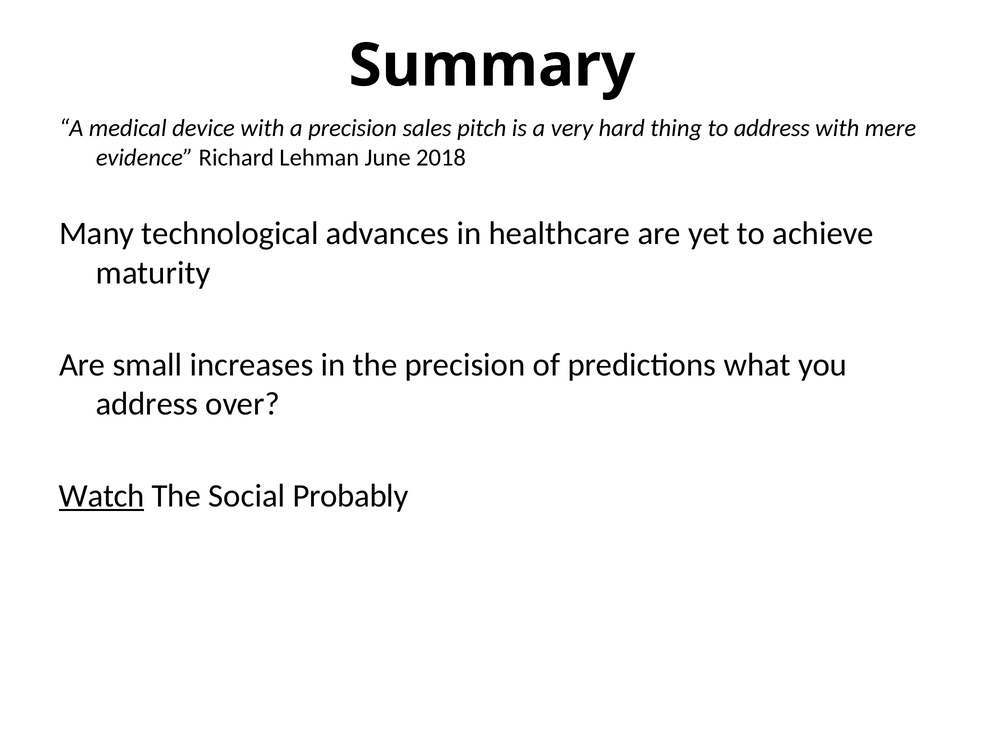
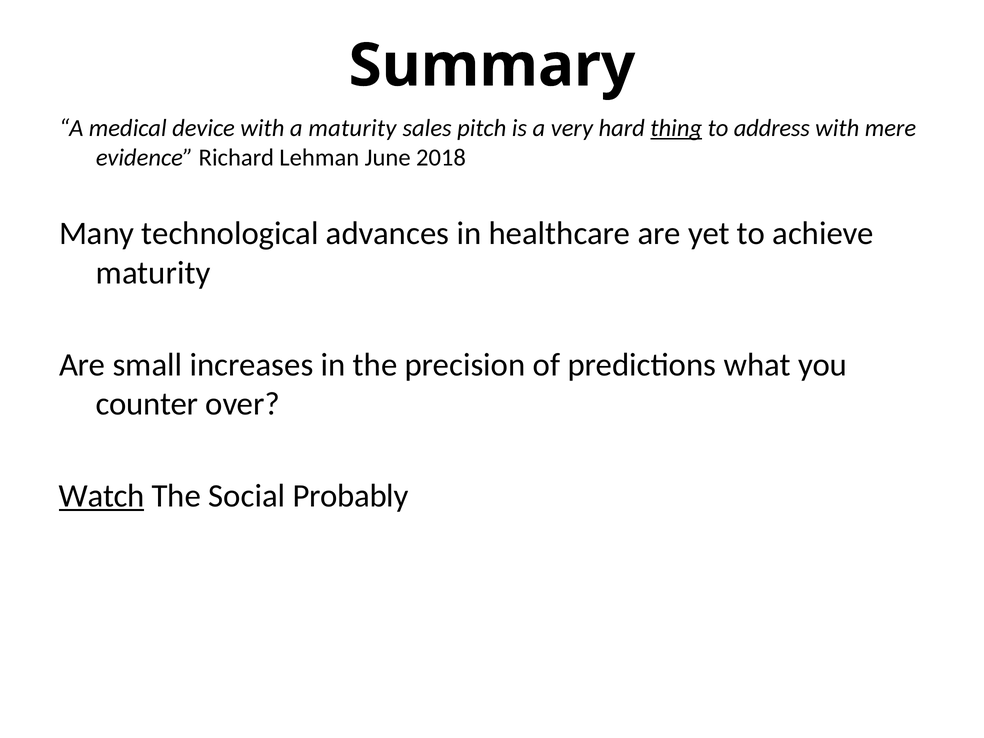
a precision: precision -> maturity (352, 128)
thing underline: none -> present (676, 128)
address: address -> counter (147, 404)
